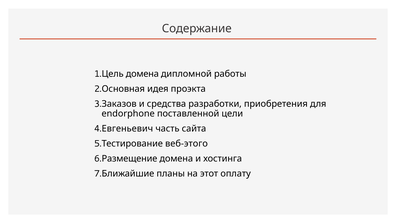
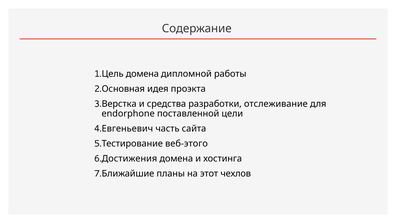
Заказов: Заказов -> Верстка (119, 104)
приобретения: приобретения -> отслеживание (276, 104)
Размещение: Размещение -> Достижения (129, 159)
оплату: оплату -> чехлов (236, 173)
